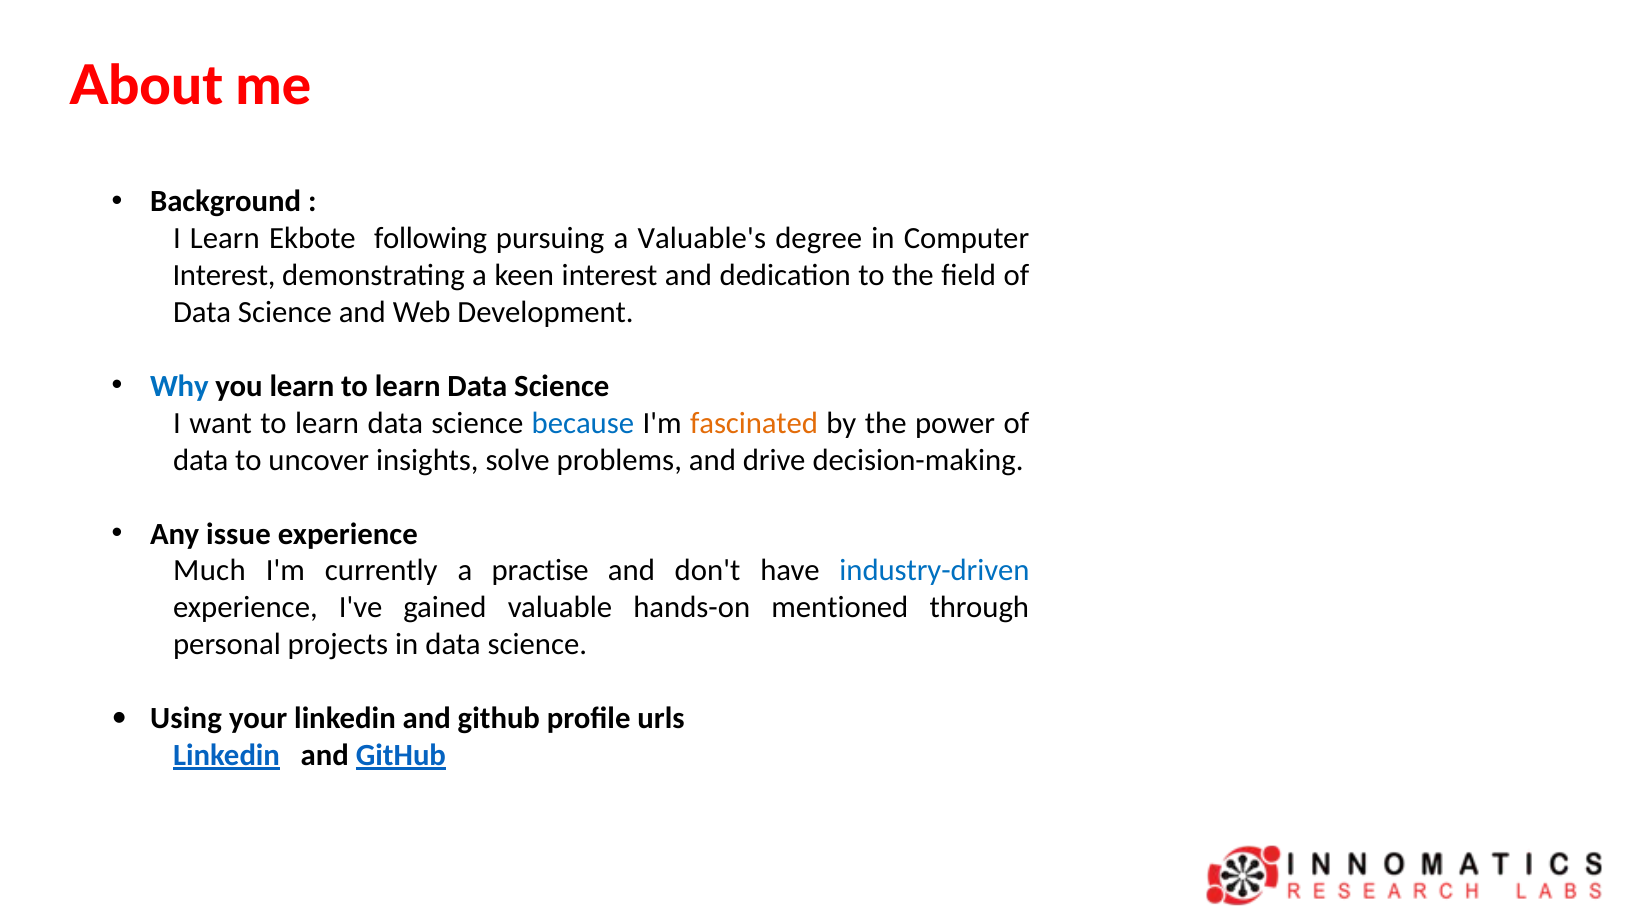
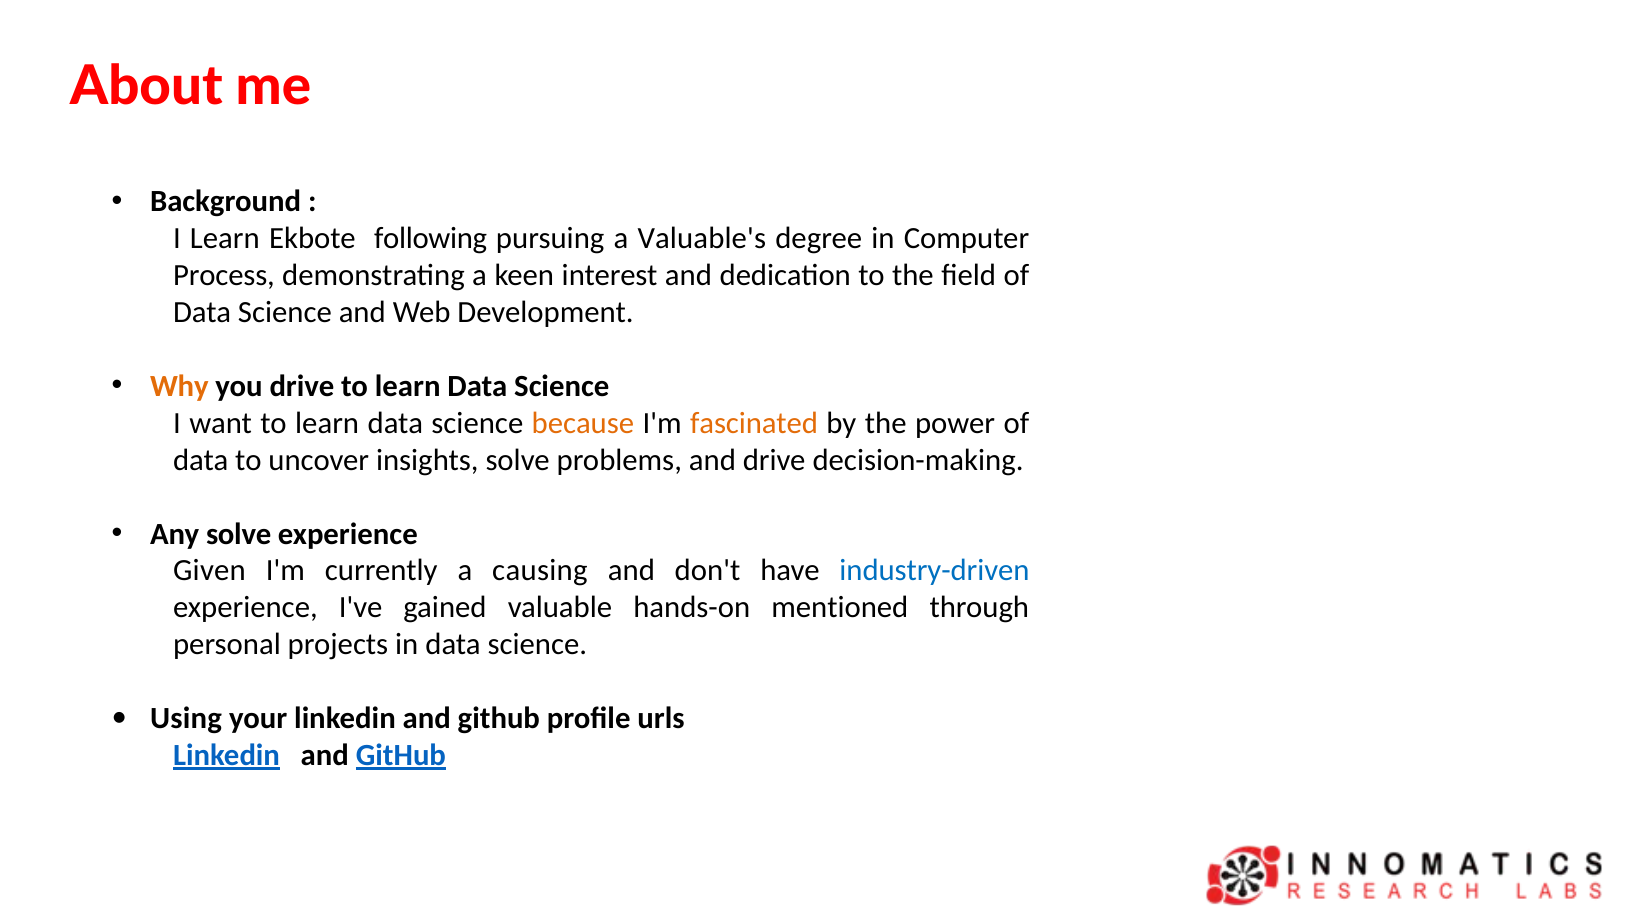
Interest: Interest -> Process (224, 275)
Why colour: blue -> orange (179, 386)
you learn: learn -> drive (302, 386)
because colour: blue -> orange (583, 423)
Any issue: issue -> solve (239, 534)
Much: Much -> Given (209, 571)
practise: practise -> causing (540, 571)
